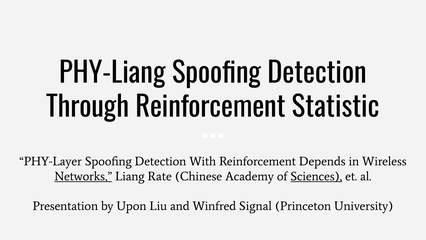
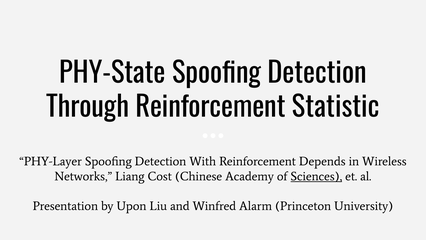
PHY-Liang: PHY-Liang -> PHY-State (112, 73)
Networks underline: present -> none (83, 176)
Rate: Rate -> Cost (160, 176)
Signal: Signal -> Alarm (256, 206)
